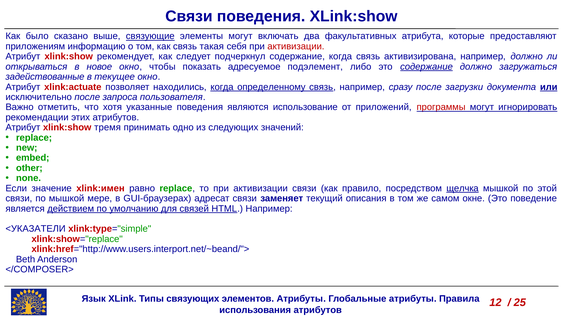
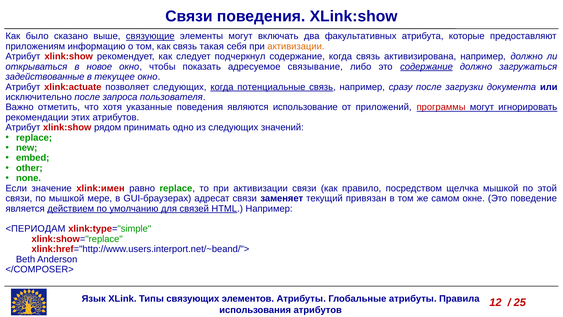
активизации colour: red -> orange (296, 46)
подэлемент: подэлемент -> связывание (315, 67)
позволяет находились: находились -> следующих (180, 87)
определенному: определенному -> потенциальные (271, 87)
или underline: present -> none (549, 87)
тремя: тремя -> рядом (108, 127)
щелчка underline: present -> none (462, 188)
описания: описания -> привязан (366, 198)
<УКАЗАТЕЛИ: <УКАЗАТЕЛИ -> <ПЕРИОДАМ (36, 229)
